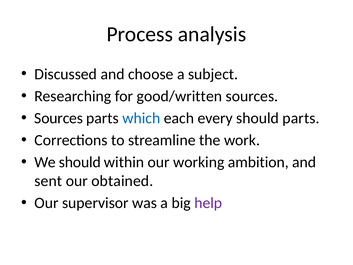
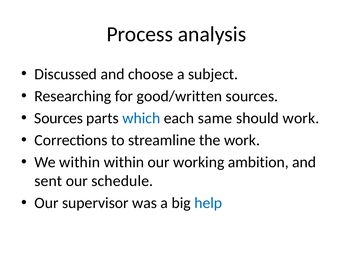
every: every -> same (215, 118)
should parts: parts -> work (301, 118)
We should: should -> within (80, 162)
obtained: obtained -> schedule (122, 181)
help colour: purple -> blue (208, 203)
